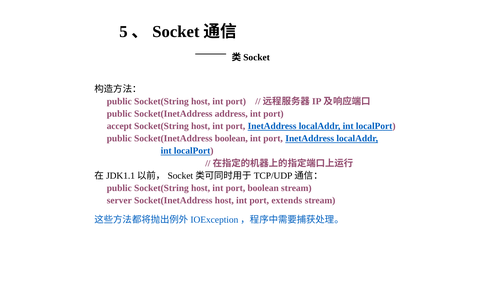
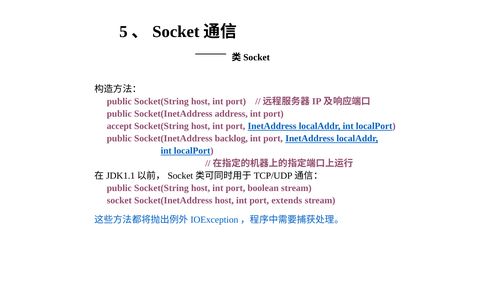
Socket(InetAddress boolean: boolean -> backlog (231, 139)
server: server -> socket (119, 201)
